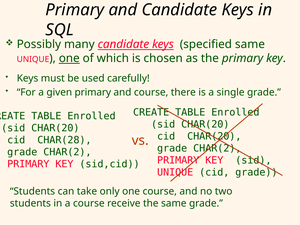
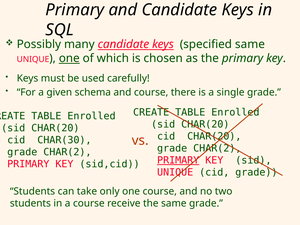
given primary: primary -> schema (93, 92)
CHAR(28: CHAR(28 -> CHAR(30 (64, 140)
PRIMARY underline: none -> present (178, 160)
